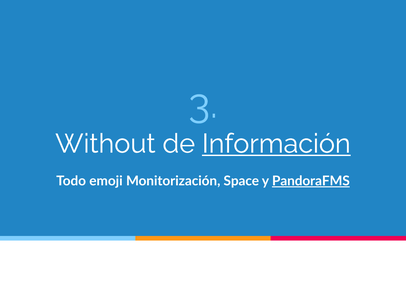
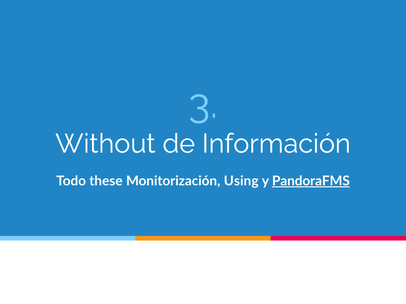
Información underline: present -> none (276, 144)
emoji: emoji -> these (106, 181)
Space: Space -> Using (241, 181)
